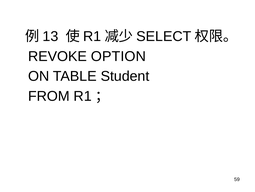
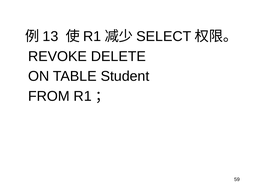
OPTION: OPTION -> DELETE (118, 56)
